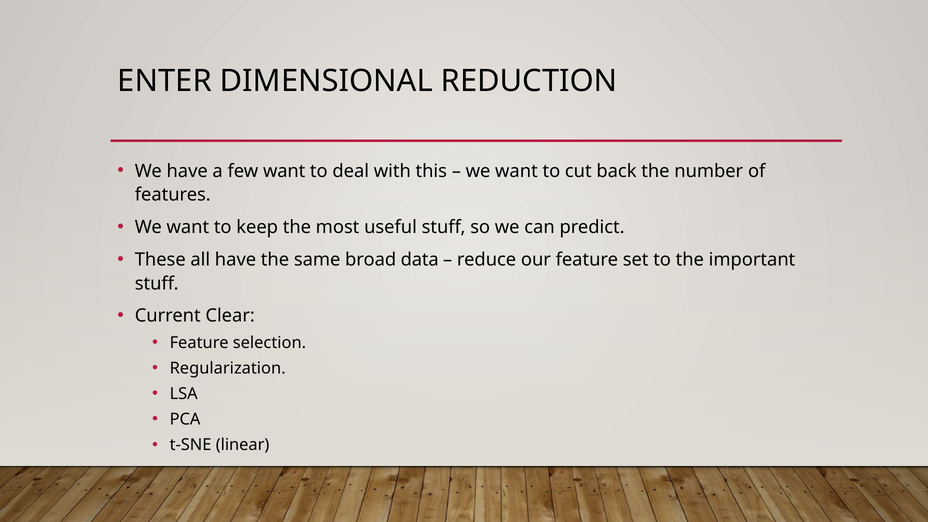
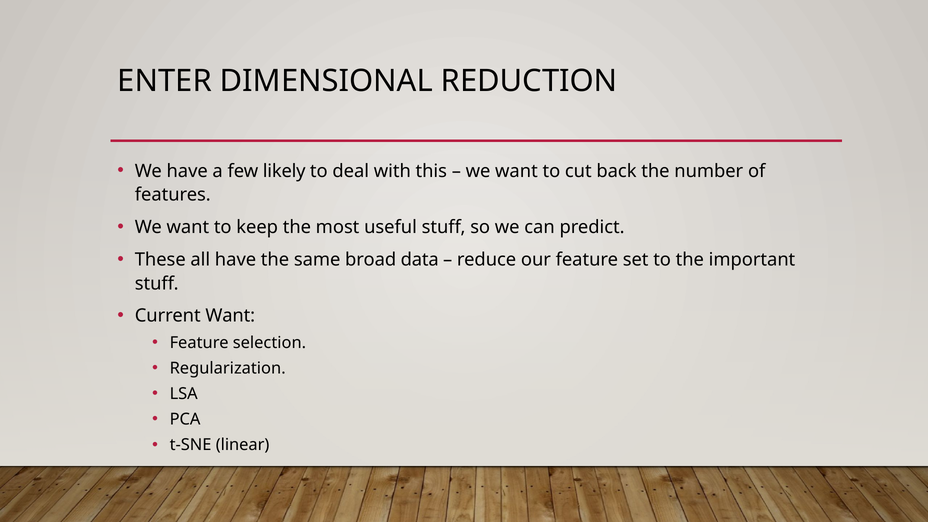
few want: want -> likely (284, 171)
Current Clear: Clear -> Want (230, 316)
